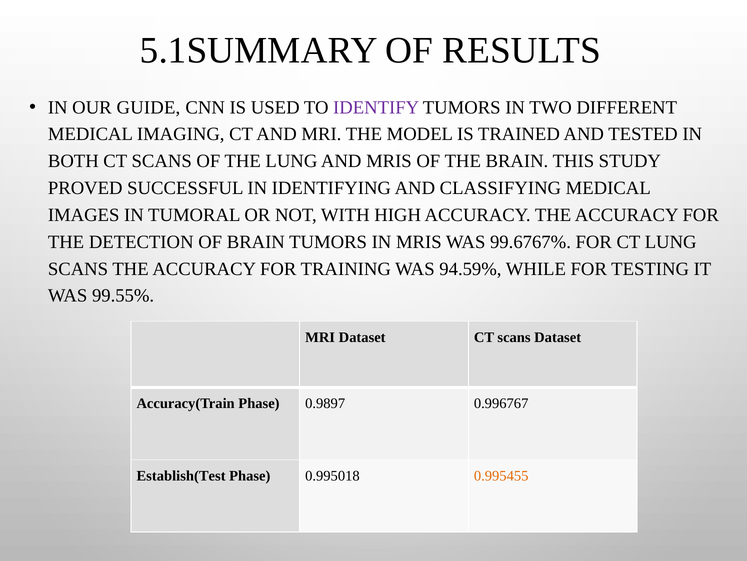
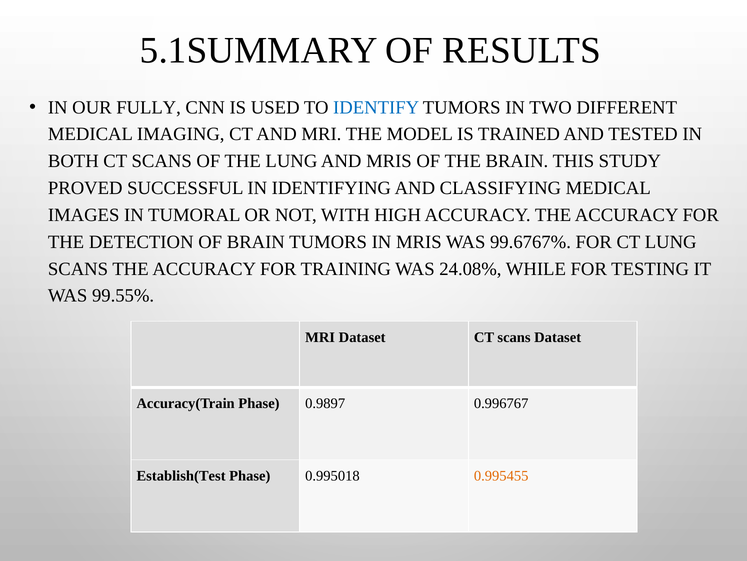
GUIDE: GUIDE -> FULLY (149, 107)
IDENTIFY colour: purple -> blue (376, 107)
94.59%: 94.59% -> 24.08% (470, 269)
